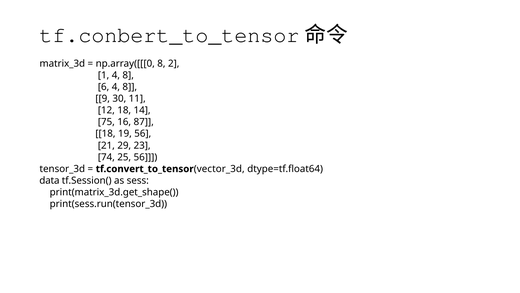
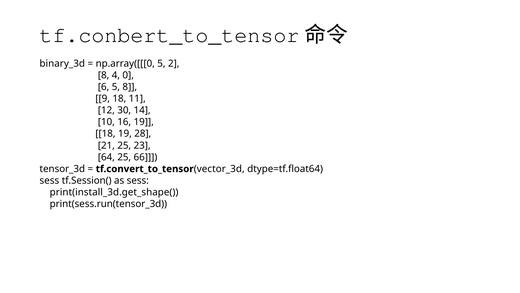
matrix_3d: matrix_3d -> binary_3d (62, 63)
np.array([[[0 8: 8 -> 5 (161, 63)
1: 1 -> 8 (104, 75)
8: 8 -> 0 (128, 75)
6 4: 4 -> 5 (116, 87)
9 30: 30 -> 18 (119, 98)
12 18: 18 -> 30 (124, 110)
75: 75 -> 10 (106, 122)
16 87: 87 -> 19 (144, 122)
19 56: 56 -> 28 (143, 134)
21 29: 29 -> 25 (124, 145)
74: 74 -> 64 (106, 157)
25 56: 56 -> 66 (145, 157)
data: data -> sess (49, 180)
print(matrix_3d.get_shape(: print(matrix_3d.get_shape( -> print(install_3d.get_shape( (114, 192)
